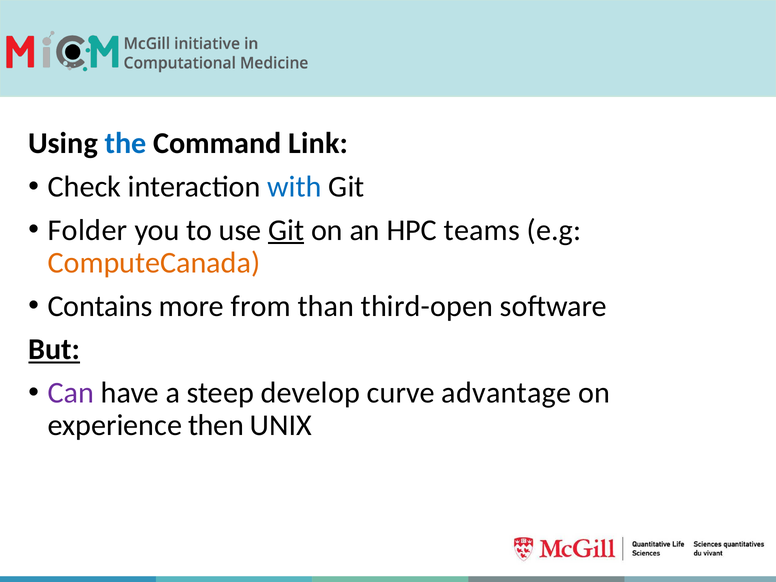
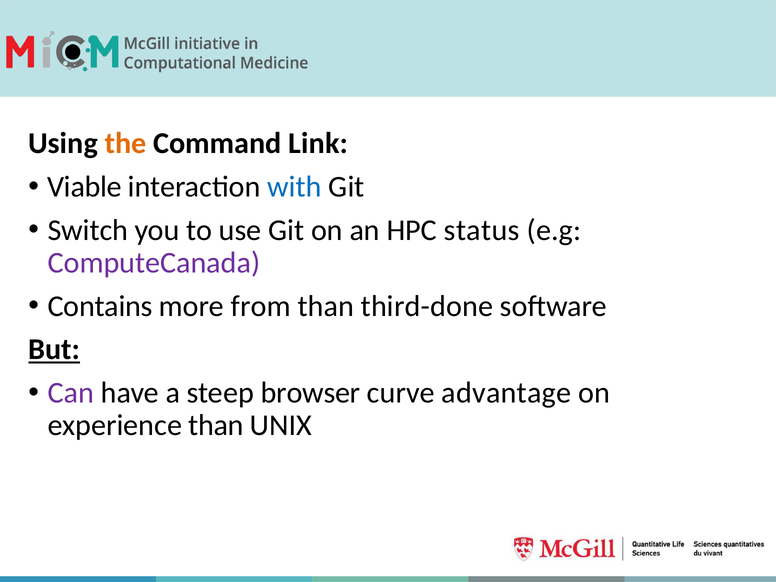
the colour: blue -> orange (125, 143)
Check: Check -> Viable (85, 187)
Folder: Folder -> Switch (88, 230)
Git underline: present -> none (286, 230)
teams: teams -> status (482, 230)
ComputeCanada colour: orange -> purple (154, 263)
third-open: third-open -> third-done (427, 306)
develop: develop -> browser (311, 393)
experience then: then -> than (216, 425)
